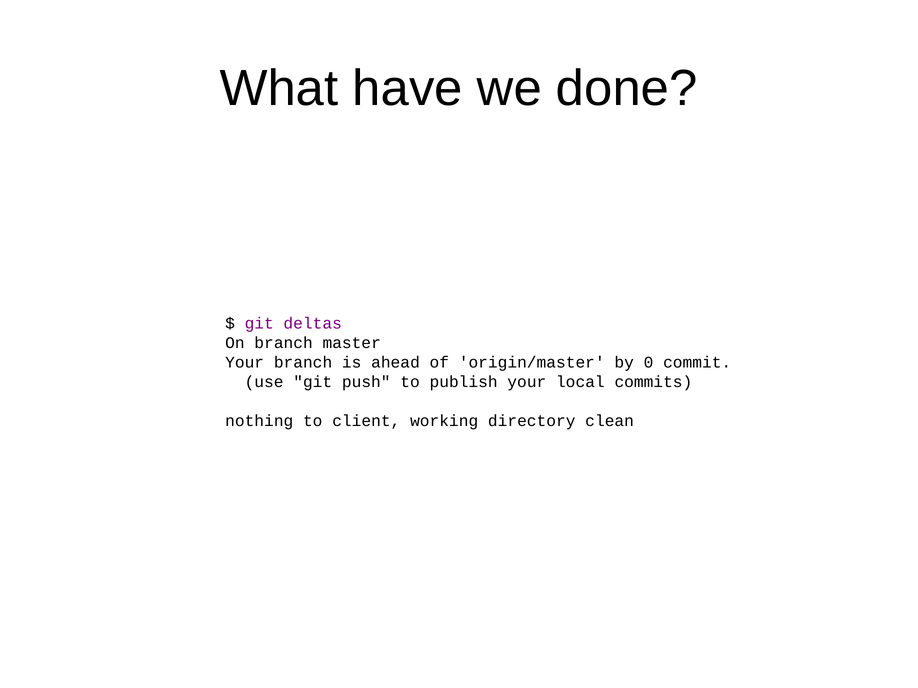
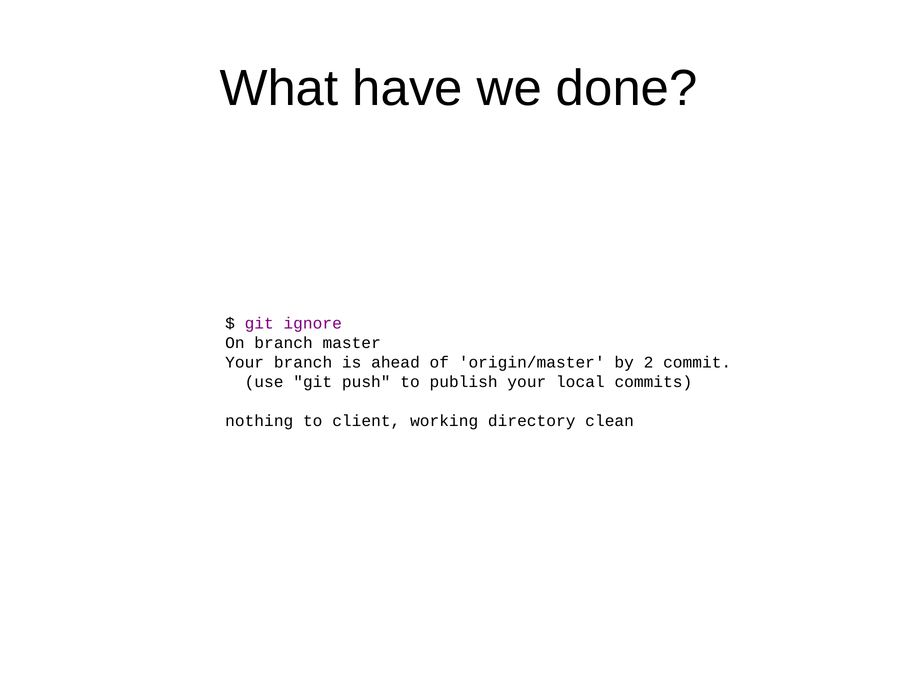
deltas: deltas -> ignore (313, 324)
0: 0 -> 2 (649, 363)
